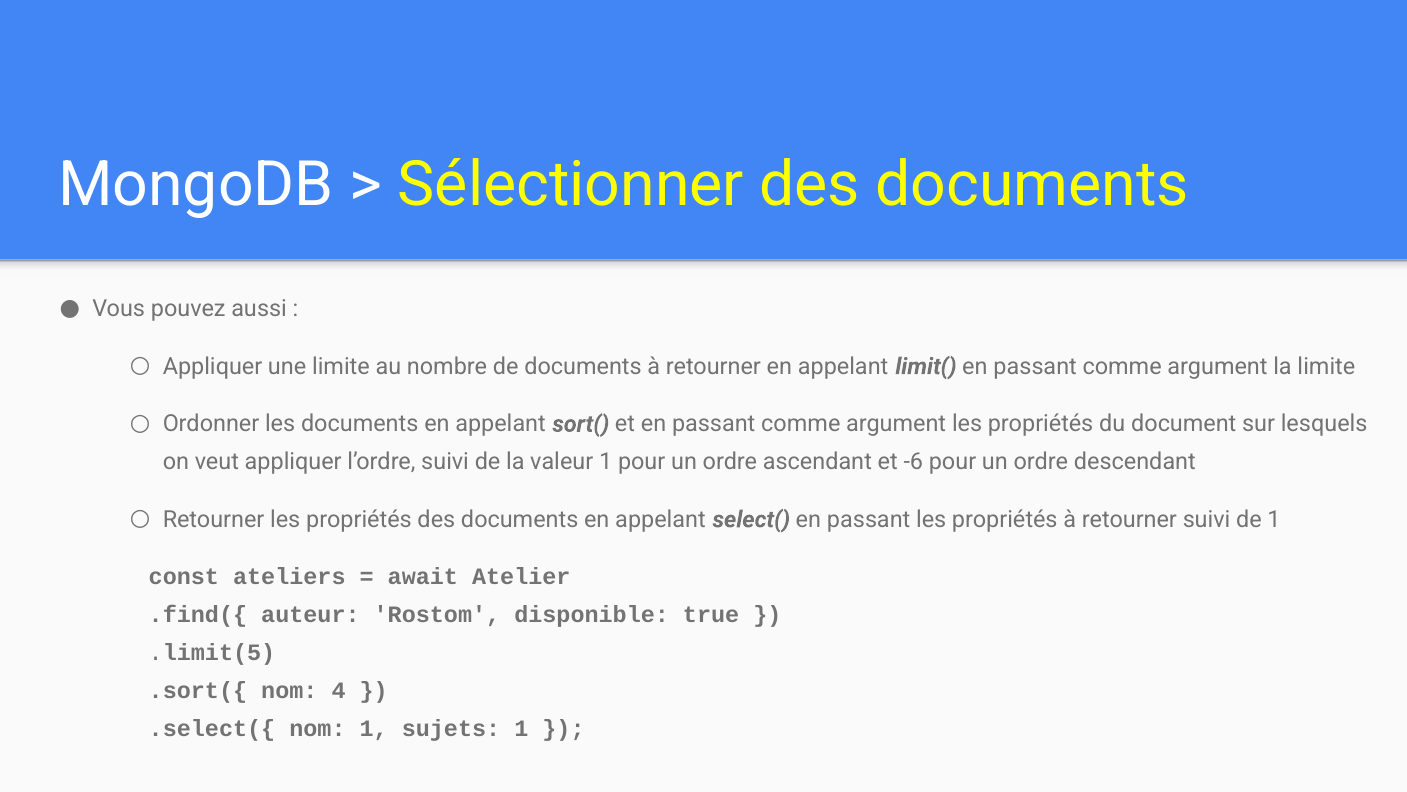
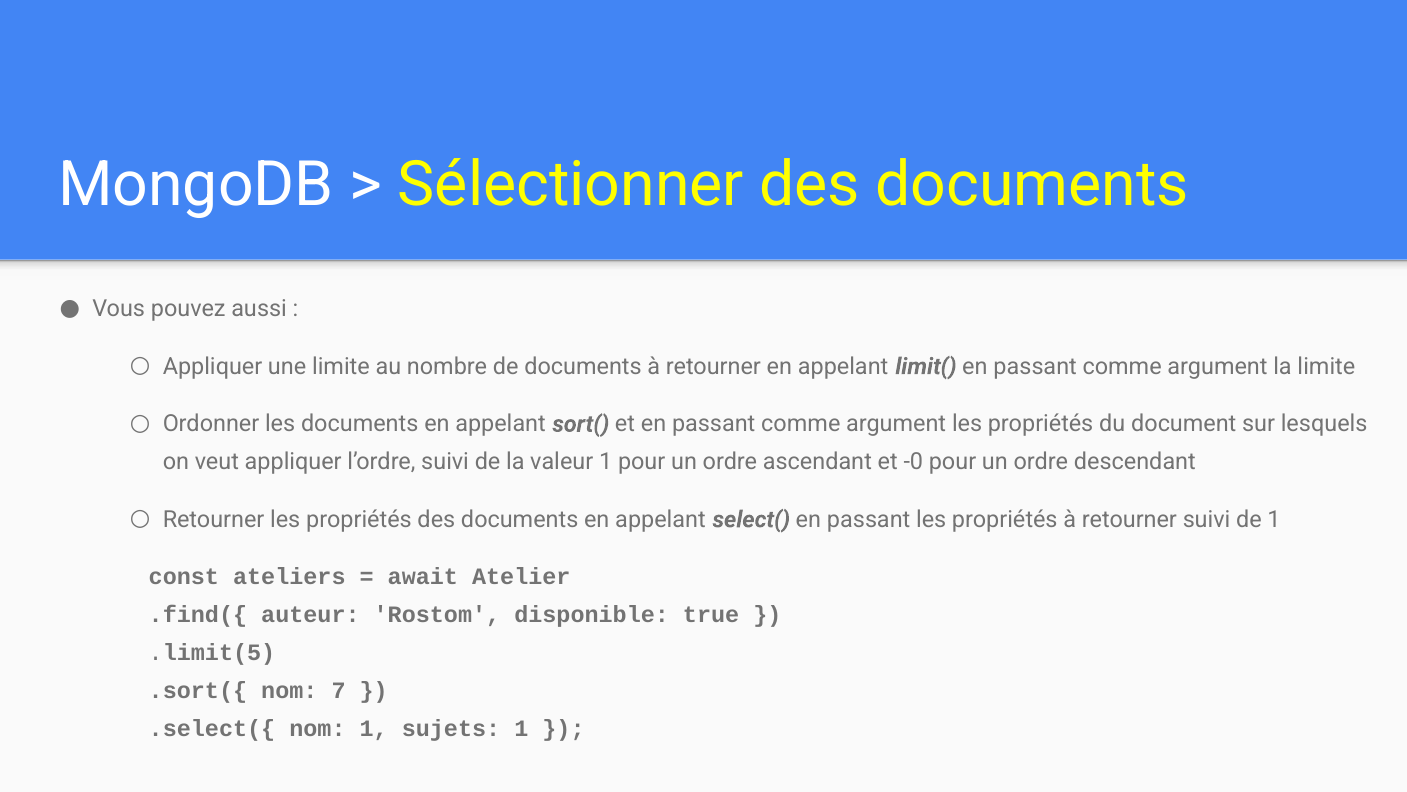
-6: -6 -> -0 (913, 462)
4: 4 -> 7 (339, 691)
